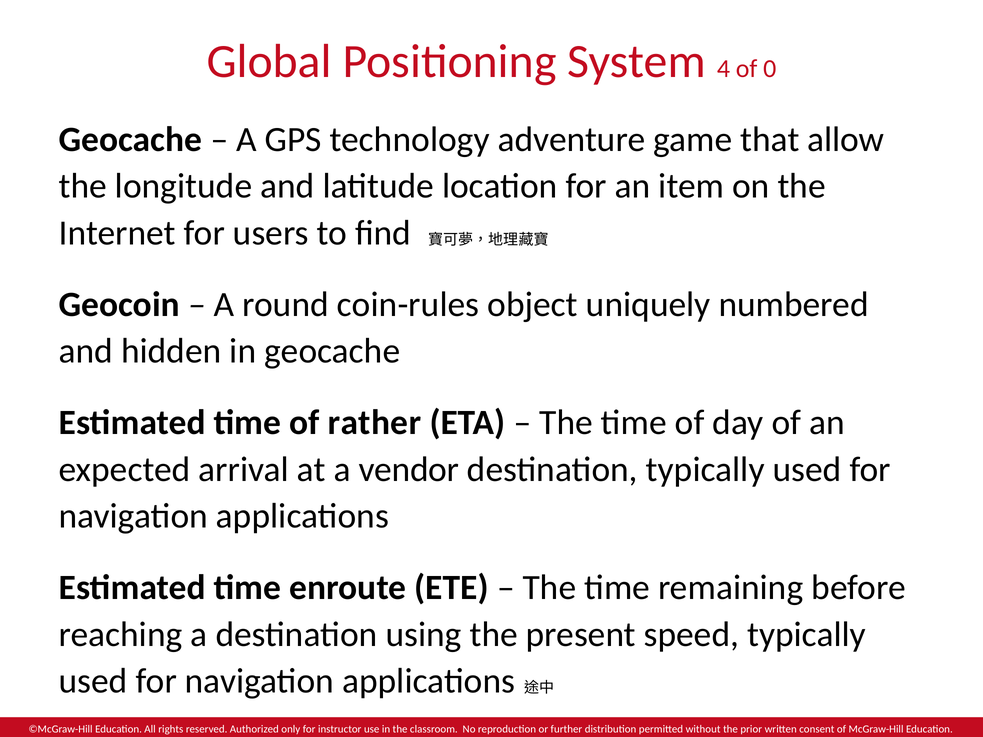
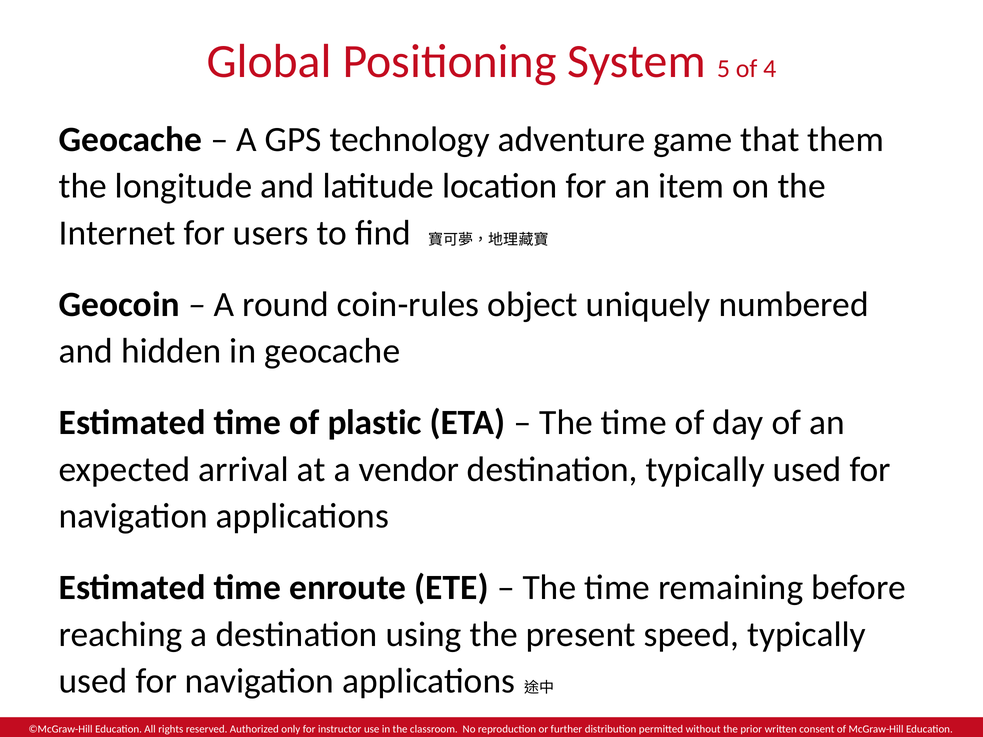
4: 4 -> 5 (723, 69)
0: 0 -> 4 (770, 69)
allow: allow -> them (846, 139)
rather: rather -> plastic (375, 423)
